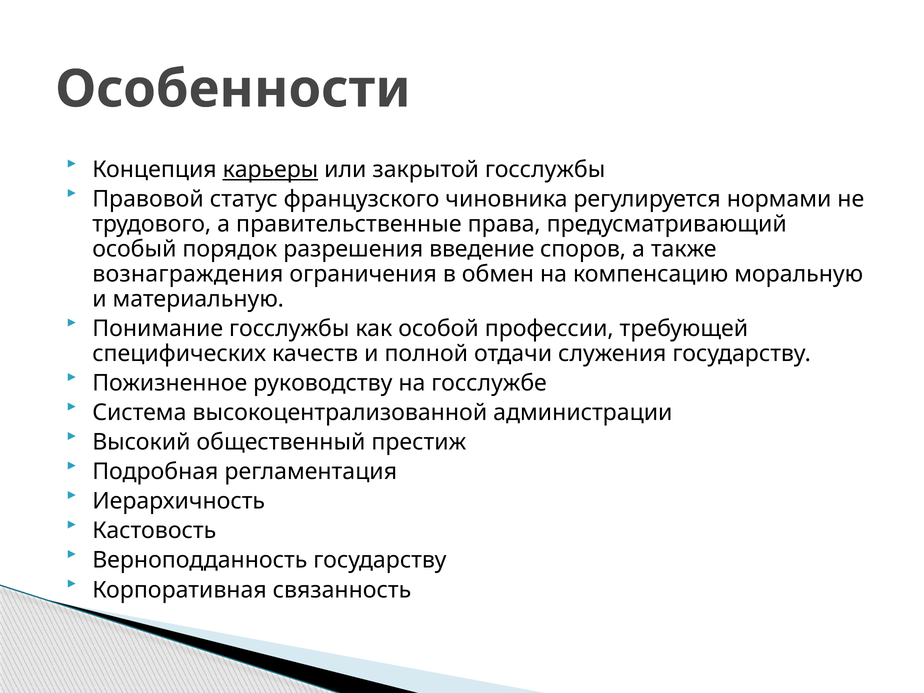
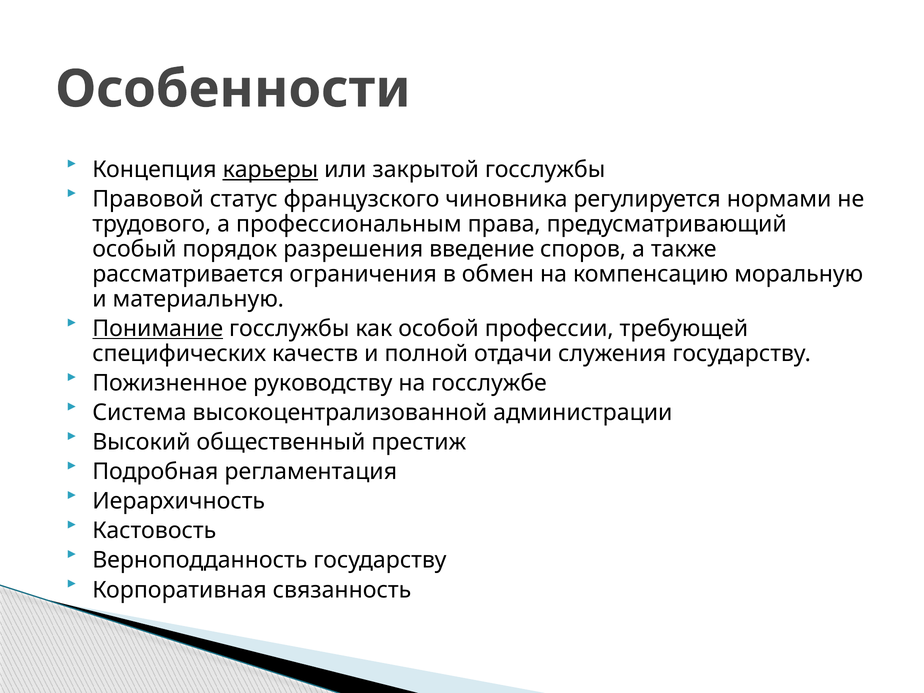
правительственные: правительственные -> профессиональным (349, 224)
вознаграждения: вознаграждения -> рассматривается (188, 274)
Понимание underline: none -> present (158, 329)
